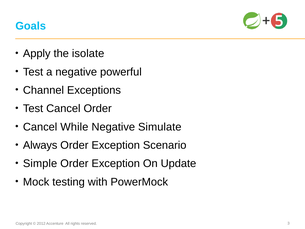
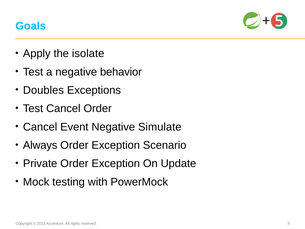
powerful: powerful -> behavior (121, 72)
Channel: Channel -> Doubles (43, 90)
While: While -> Event (74, 127)
Simple: Simple -> Private (40, 163)
